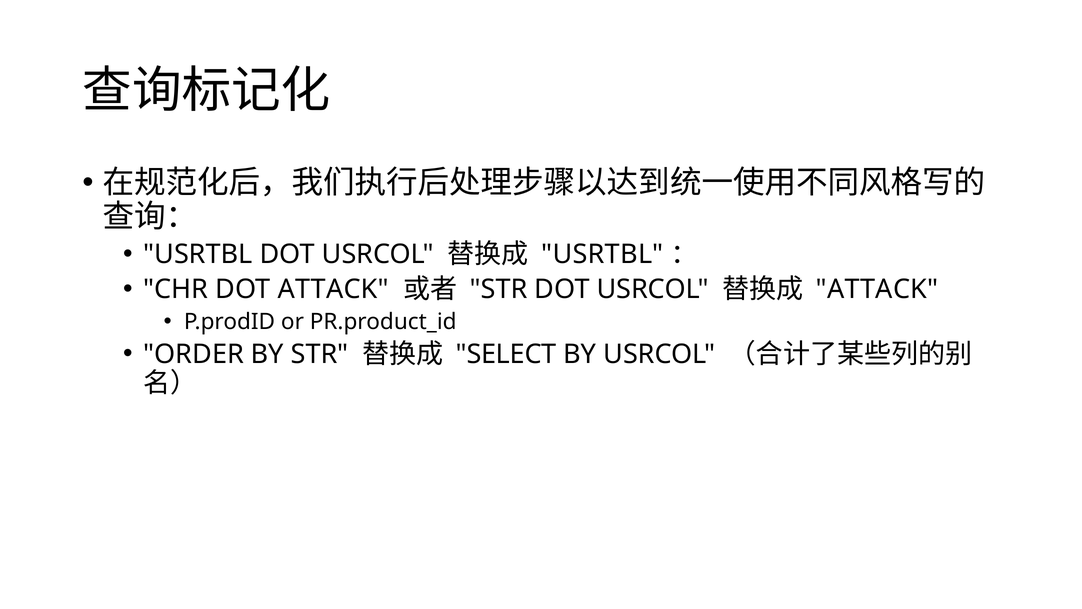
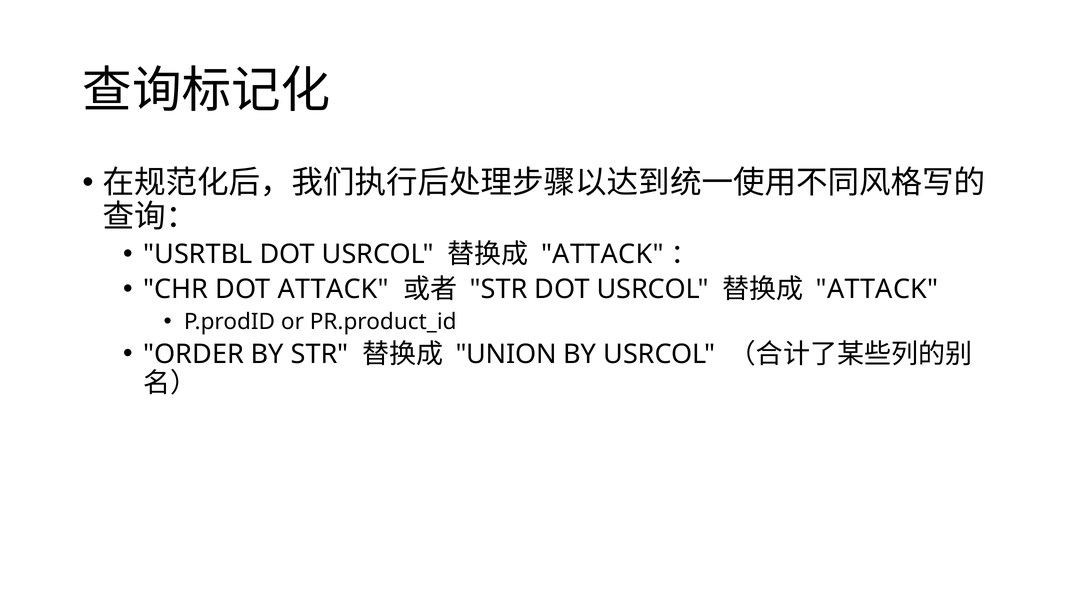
USRTBL: USRTBL -> ATTACK (602, 254)
SELECT: SELECT -> UNION (506, 354)
